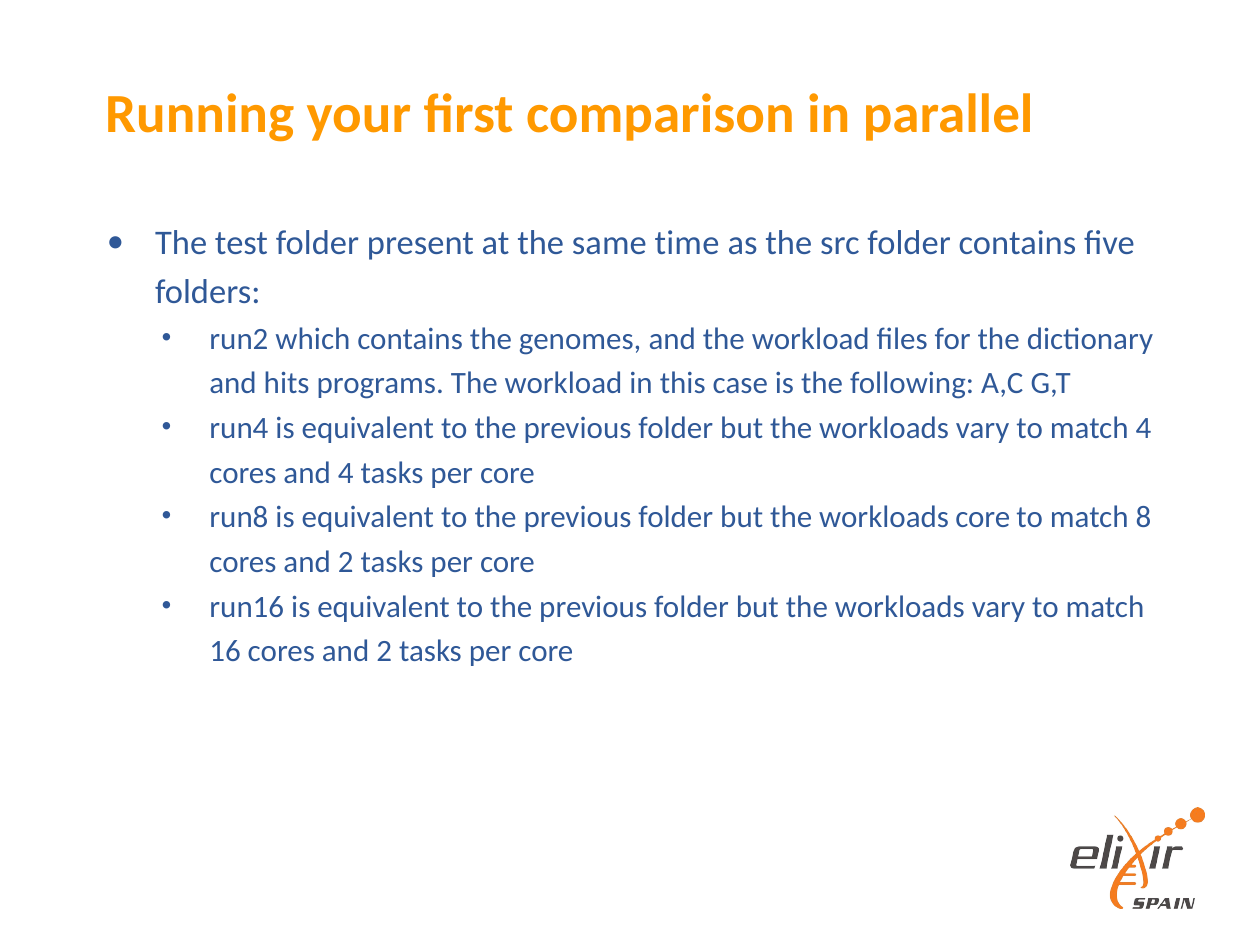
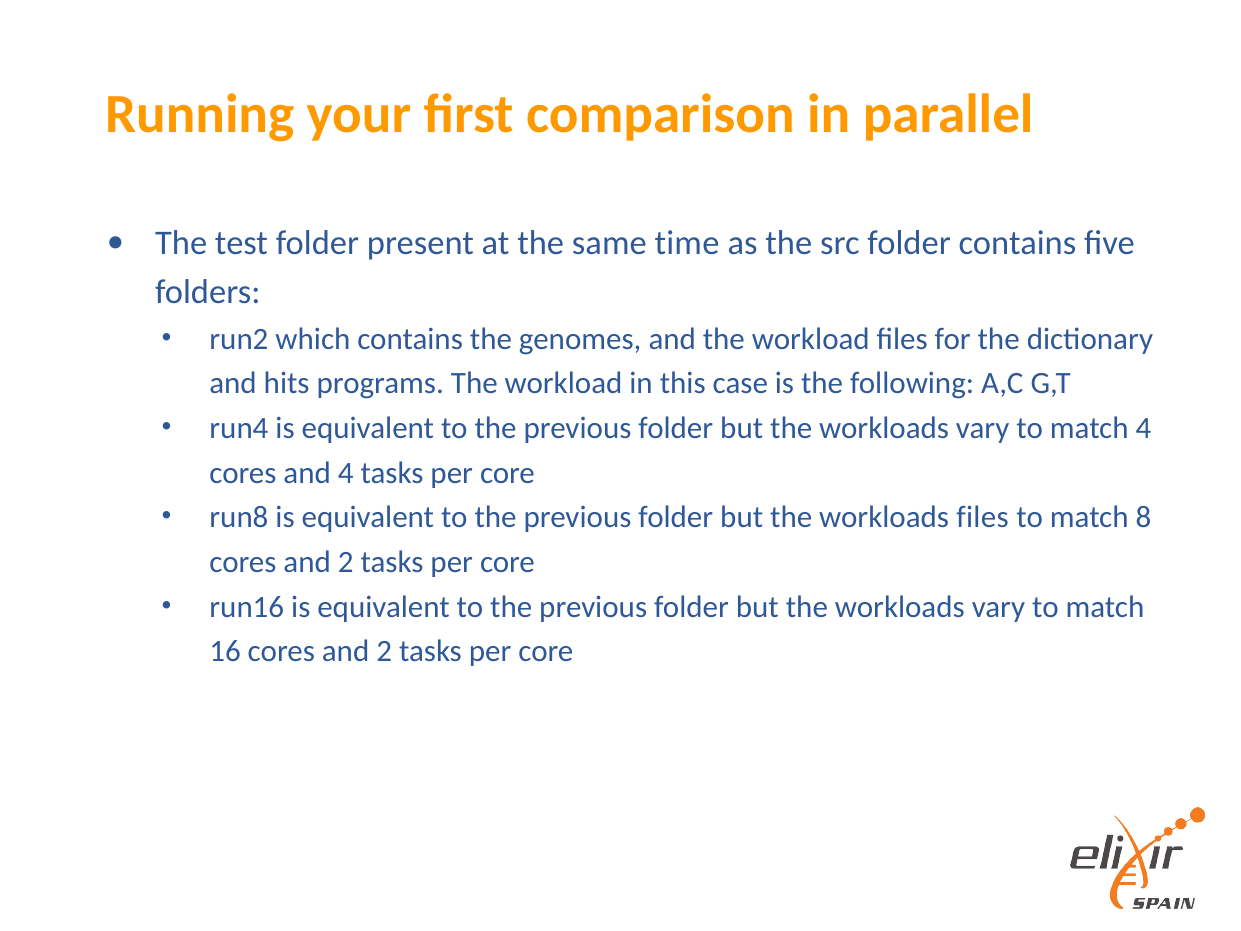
workloads core: core -> files (983, 517)
